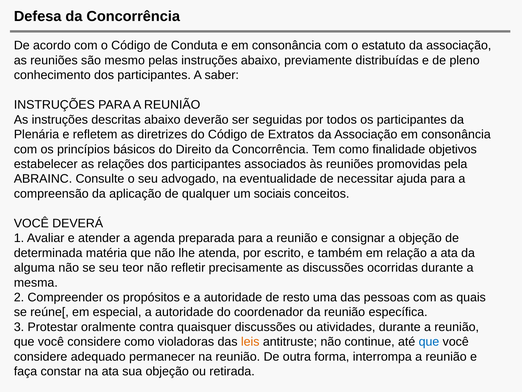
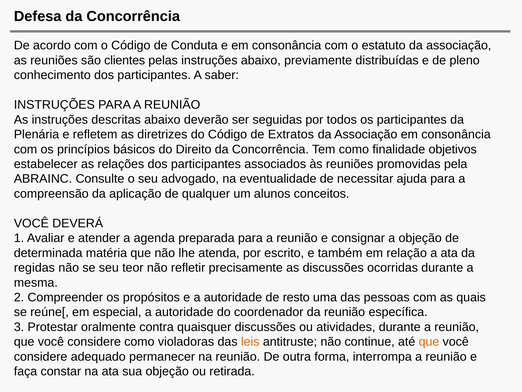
mesmo: mesmo -> clientes (125, 60)
sociais: sociais -> alunos (272, 193)
alguma: alguma -> regidas (34, 267)
que colour: blue -> orange (429, 341)
